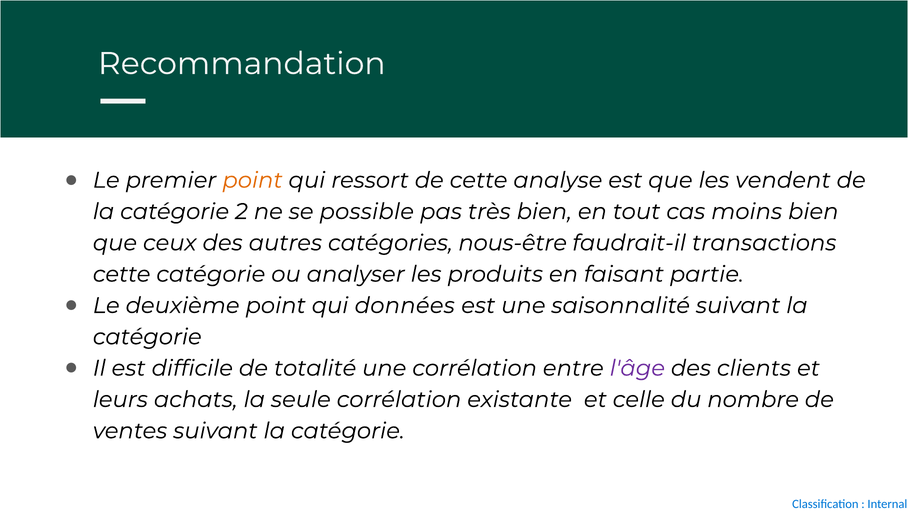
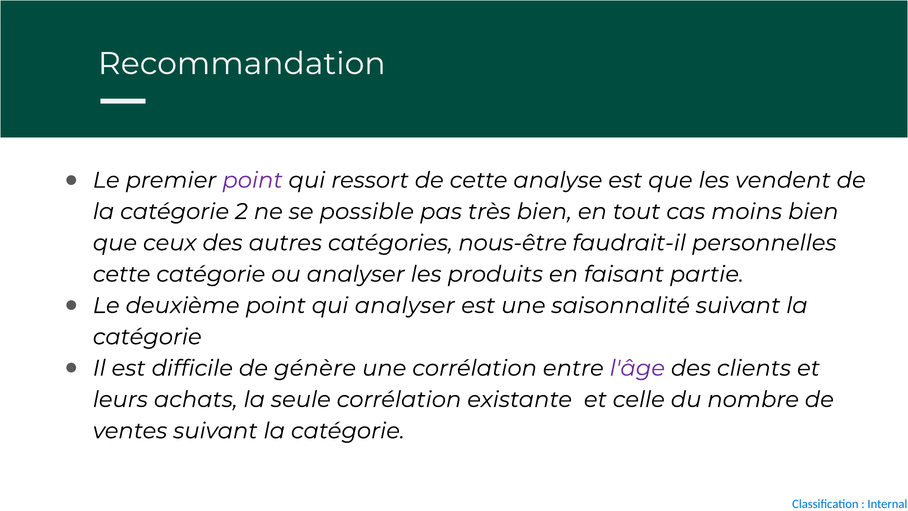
point colour: orange -> purple (253, 180)
transactions: transactions -> personnelles (764, 243)
qui données: données -> analyser (405, 305)
totalité: totalité -> génère (315, 368)
